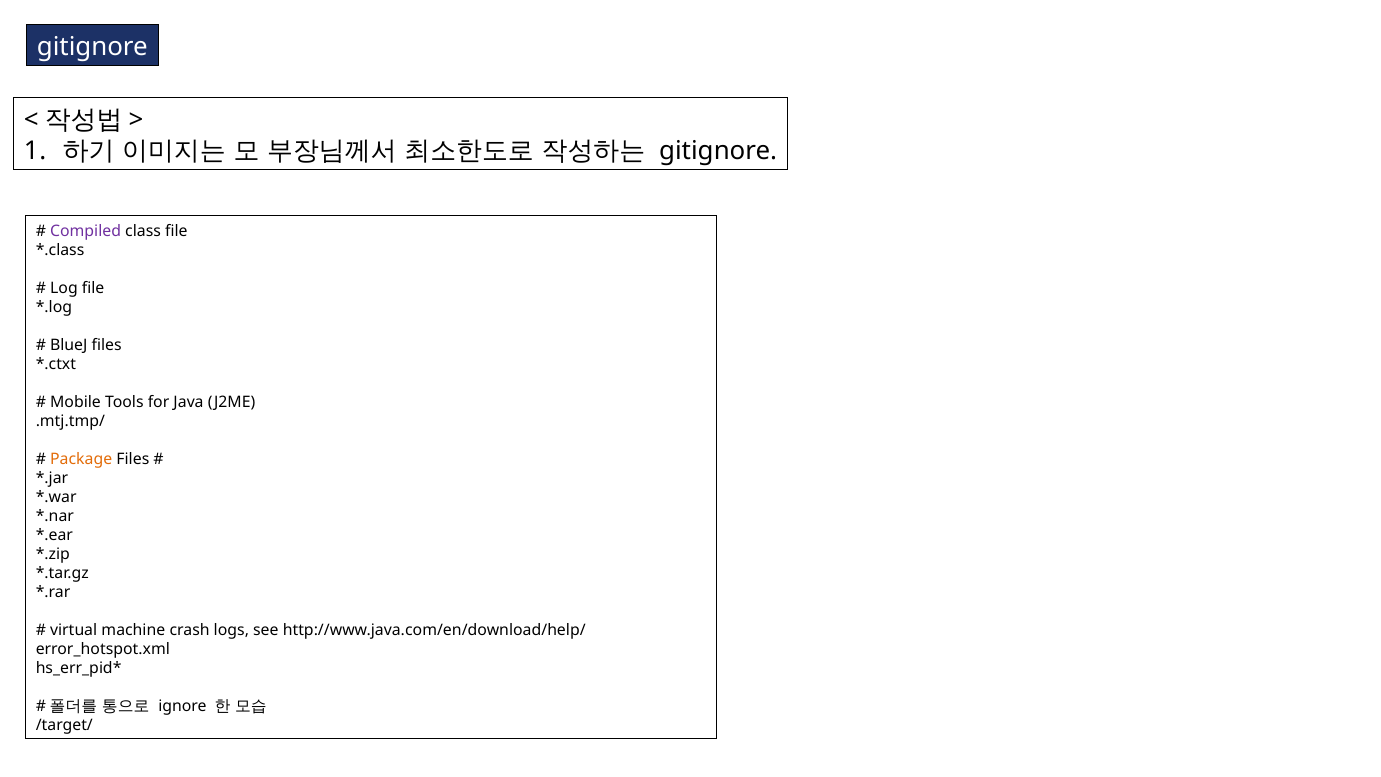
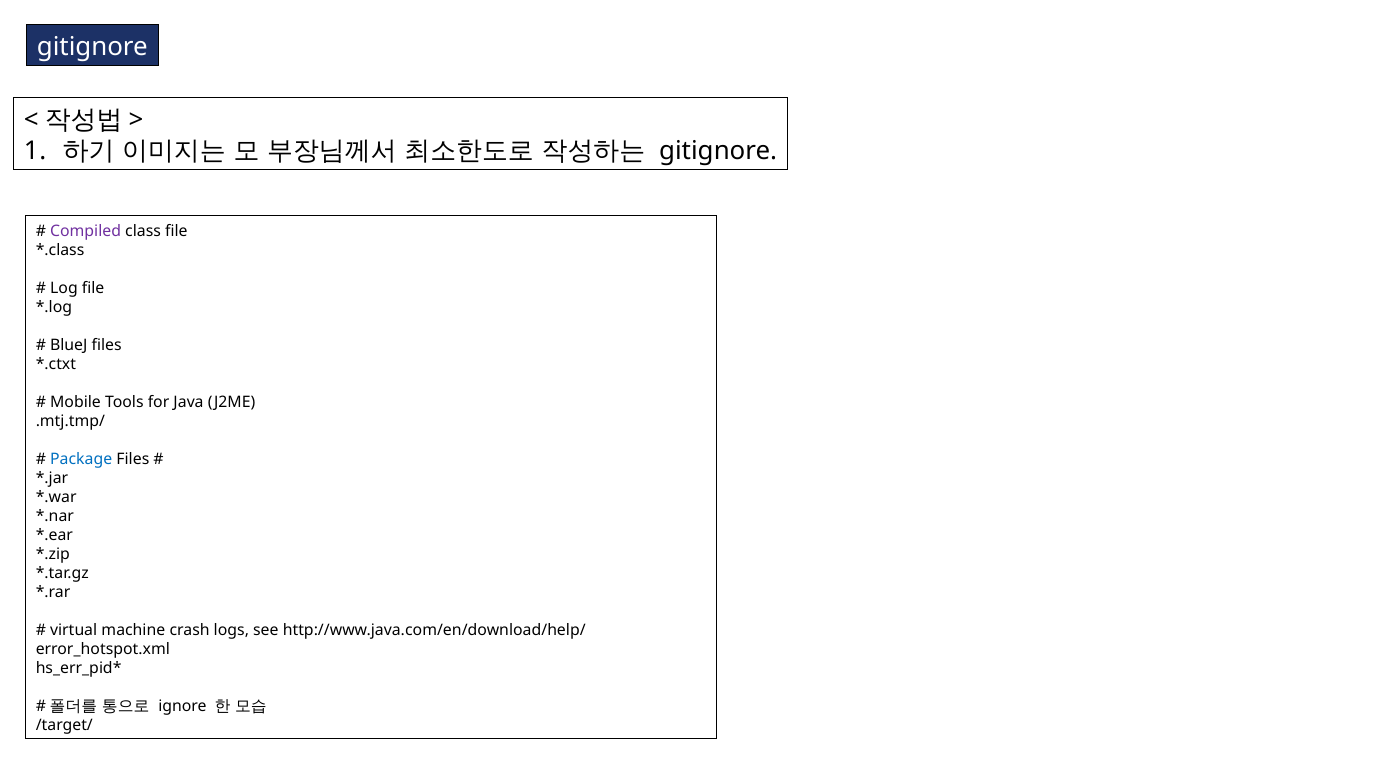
Package colour: orange -> blue (81, 459)
